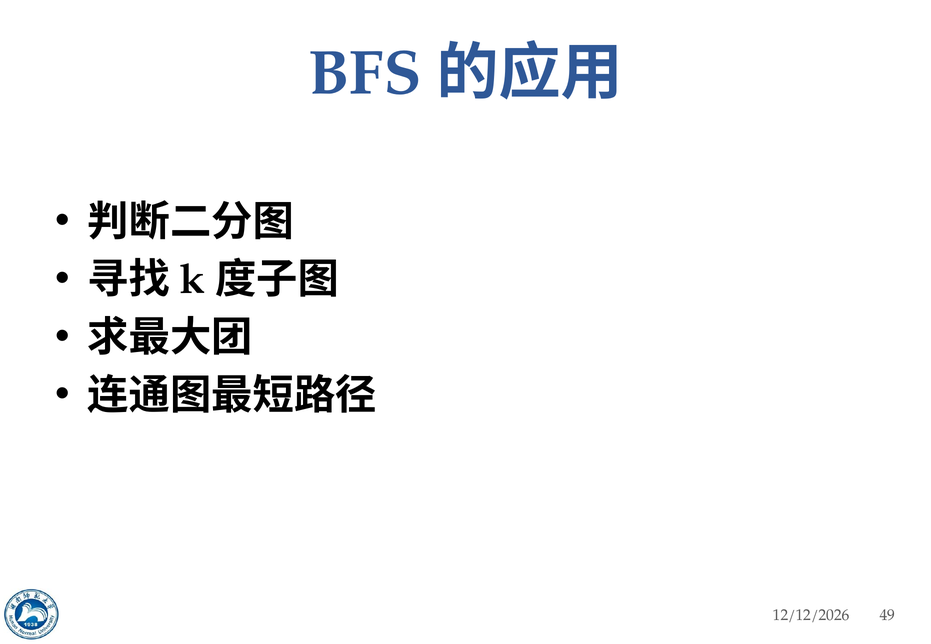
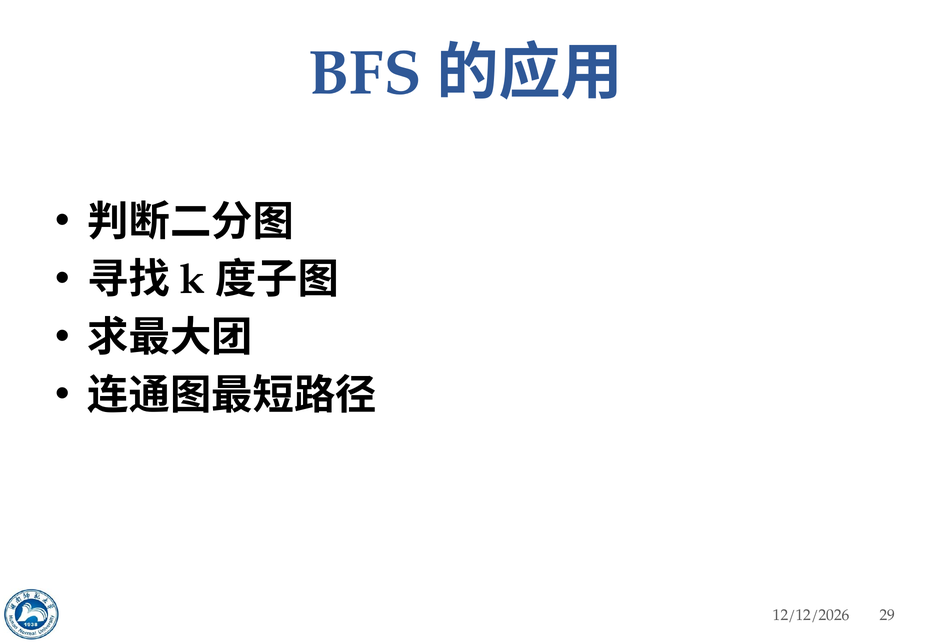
49: 49 -> 29 (888, 616)
